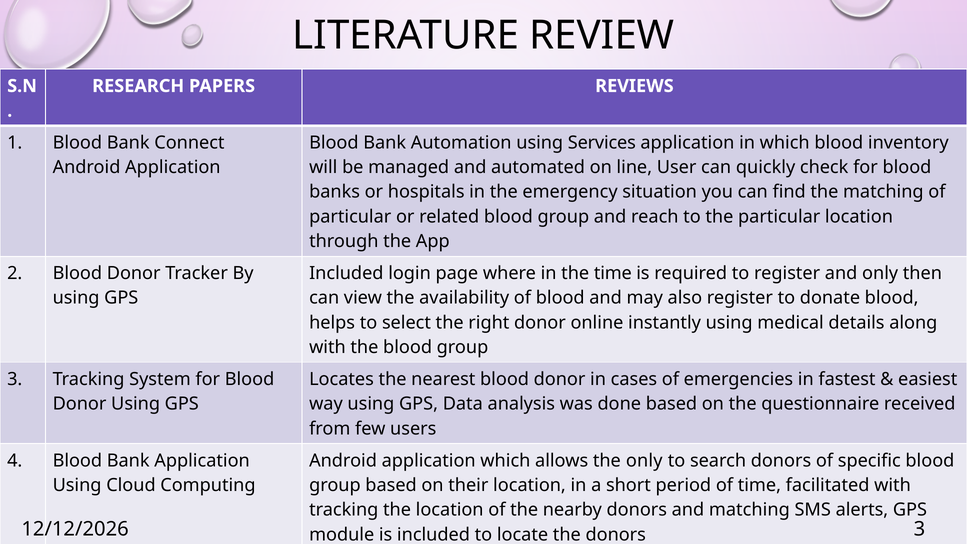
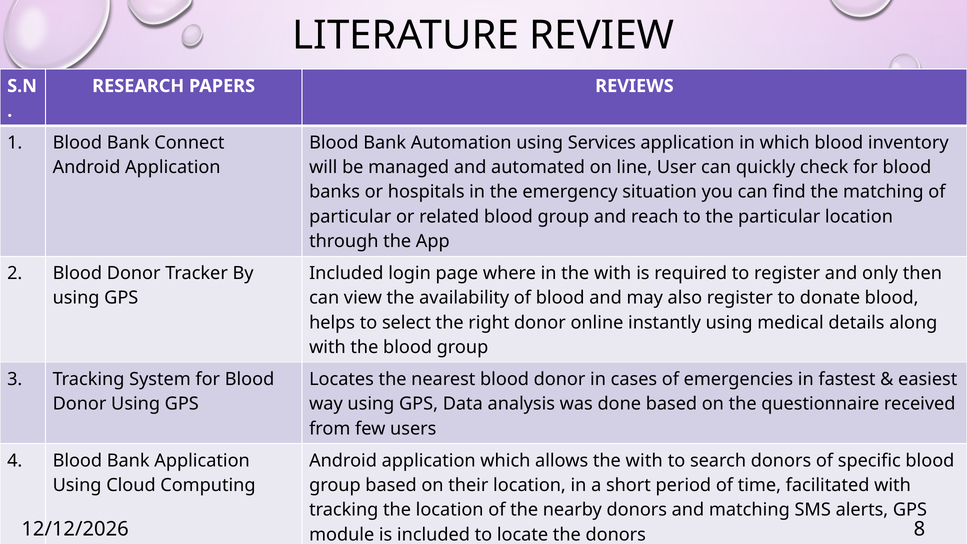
in the time: time -> with (613, 273)
allows the only: only -> with (644, 461)
3: 3 -> 8 (919, 529)
